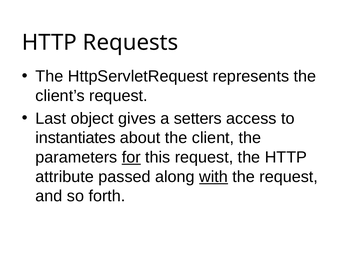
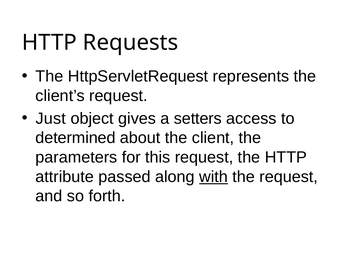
Last: Last -> Just (51, 118)
instantiates: instantiates -> determined (76, 138)
for underline: present -> none (131, 157)
